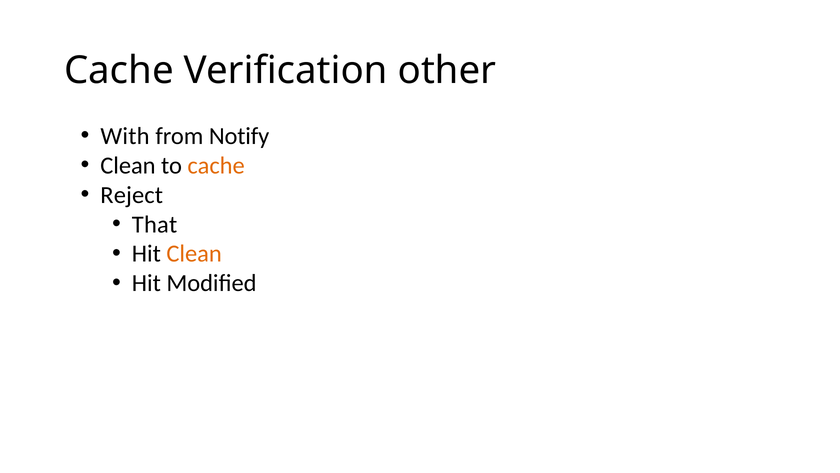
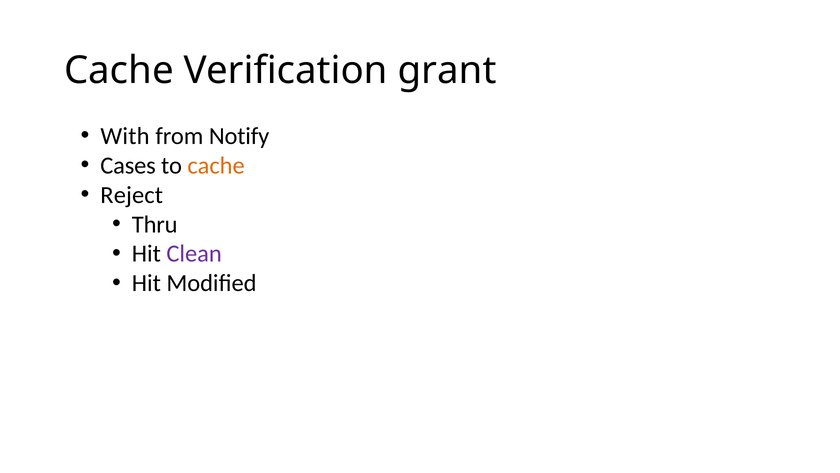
other: other -> grant (447, 71)
Clean: Clean -> Cases (128, 165)
That: That -> Thru (155, 224)
Clean colour: orange -> purple (194, 254)
